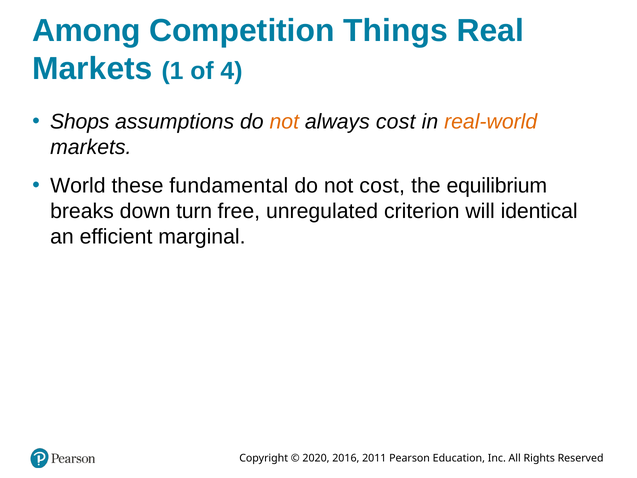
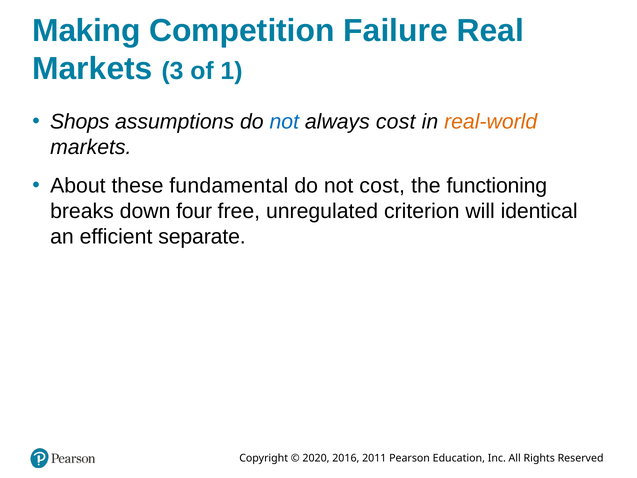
Among: Among -> Making (86, 31)
Things: Things -> Failure (396, 31)
1: 1 -> 3 (173, 71)
4: 4 -> 1 (231, 71)
not colour: orange -> blue (284, 122)
World: World -> About (78, 186)
equilibrium: equilibrium -> functioning (497, 186)
turn: turn -> four (194, 211)
marginal: marginal -> separate (202, 237)
